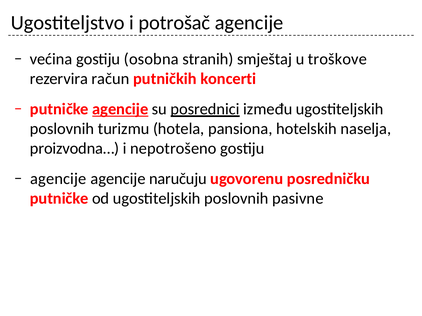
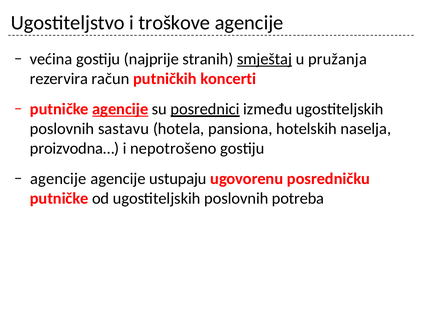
potrošač: potrošač -> troškove (174, 23)
osobna: osobna -> najprije (151, 59)
smještaj underline: none -> present (265, 59)
troškove: troškove -> pružanja (337, 59)
turizmu: turizmu -> sastavu (124, 129)
naručuju: naručuju -> ustupaju (178, 179)
pasivne: pasivne -> potreba (298, 199)
